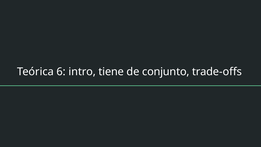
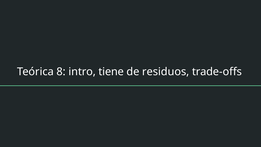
6: 6 -> 8 (61, 72)
conjunto: conjunto -> residuos (166, 72)
